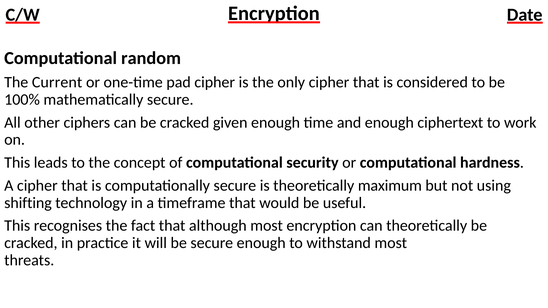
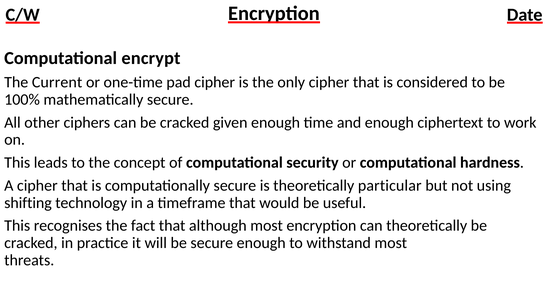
random: random -> encrypt (151, 58)
maximum: maximum -> particular (390, 186)
